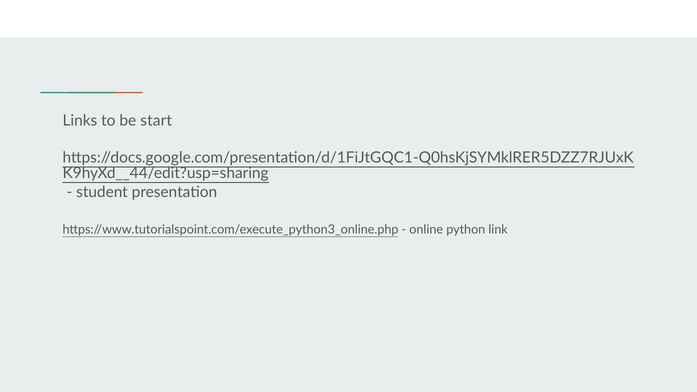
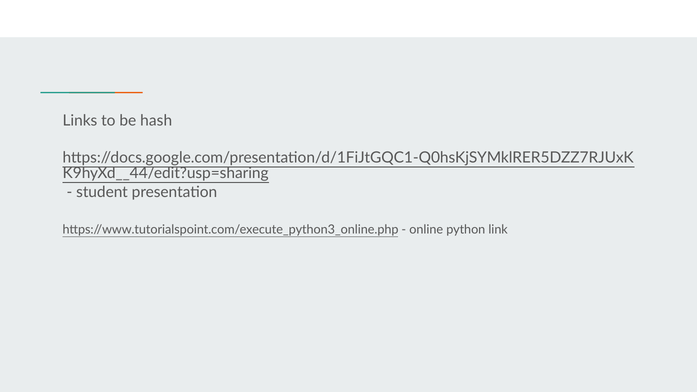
start: start -> hash (156, 121)
